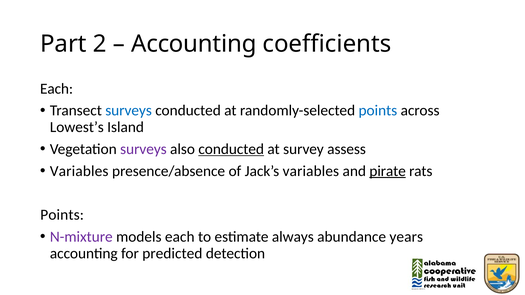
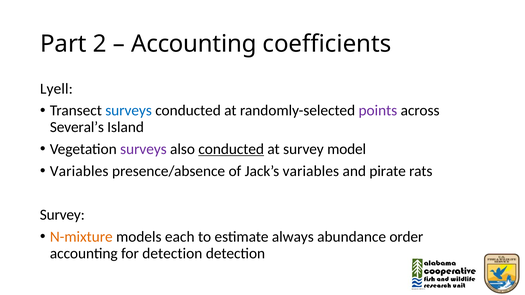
Each: Each -> Lyell (56, 89)
points colour: blue -> purple (378, 111)
Lowest’s: Lowest’s -> Several’s (77, 127)
assess: assess -> model (347, 149)
pirate underline: present -> none (388, 171)
Points: Points -> Survey (62, 215)
N-mixture colour: purple -> orange (81, 237)
years: years -> order (406, 237)
for predicted: predicted -> detection (172, 254)
